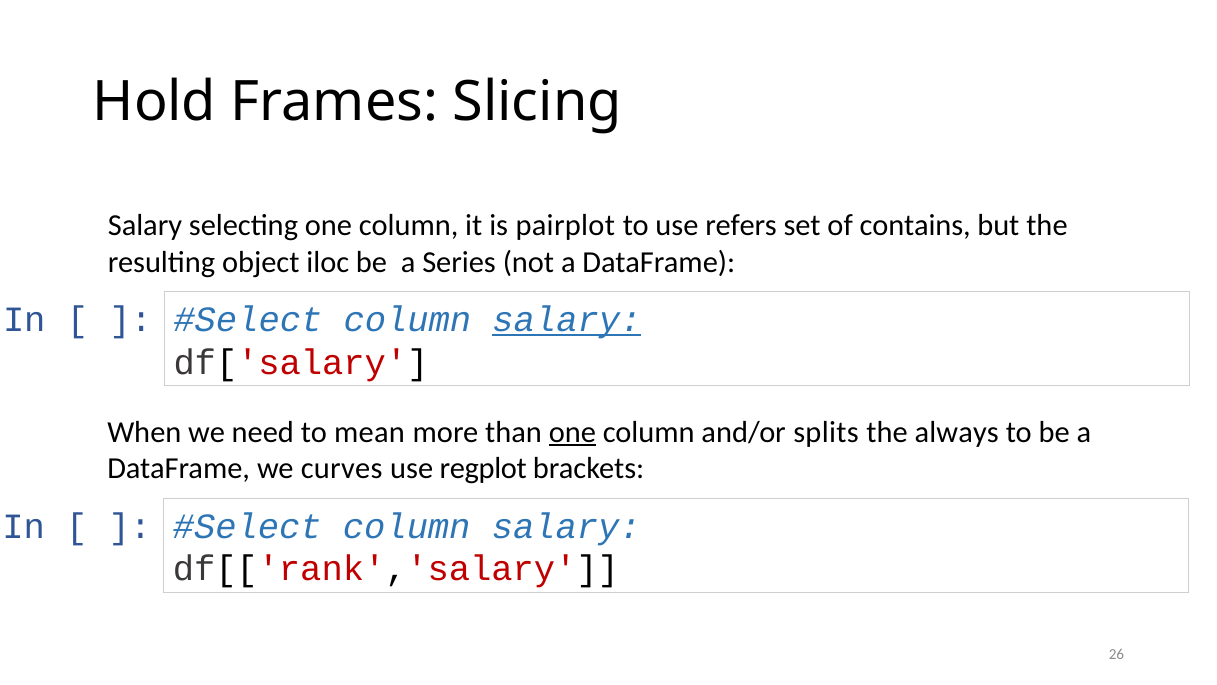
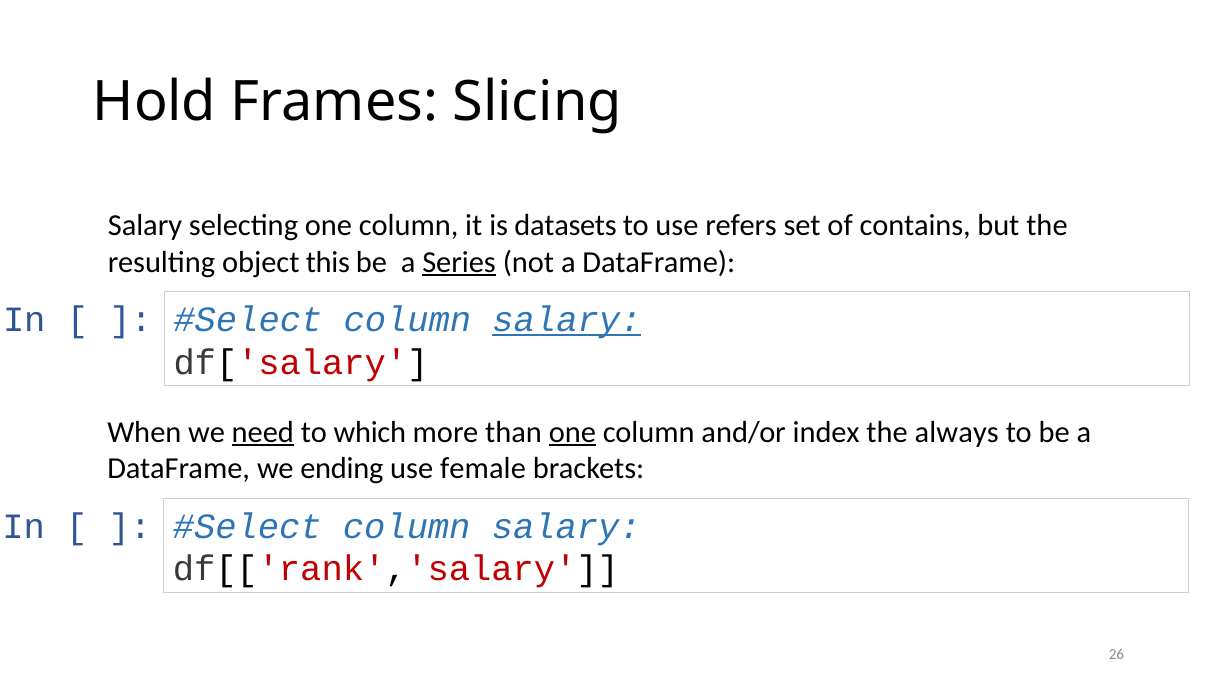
pairplot: pairplot -> datasets (566, 225)
iloc: iloc -> this (328, 262)
Series underline: none -> present (459, 262)
need underline: none -> present (263, 432)
mean: mean -> which (370, 432)
splits: splits -> index (826, 432)
curves: curves -> ending (342, 468)
regplot: regplot -> female (483, 468)
